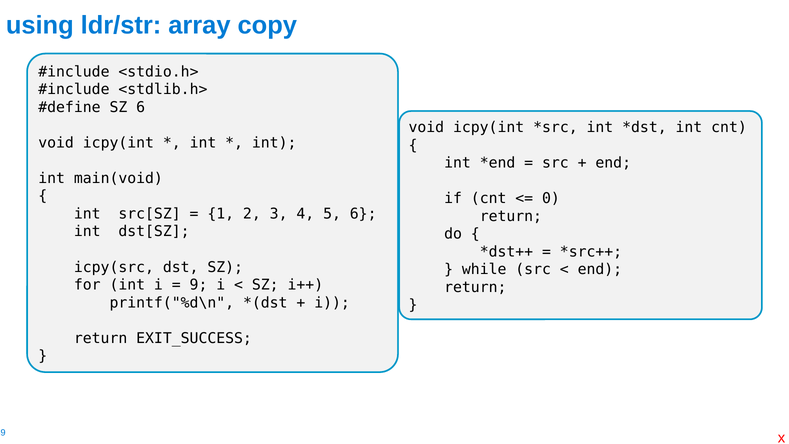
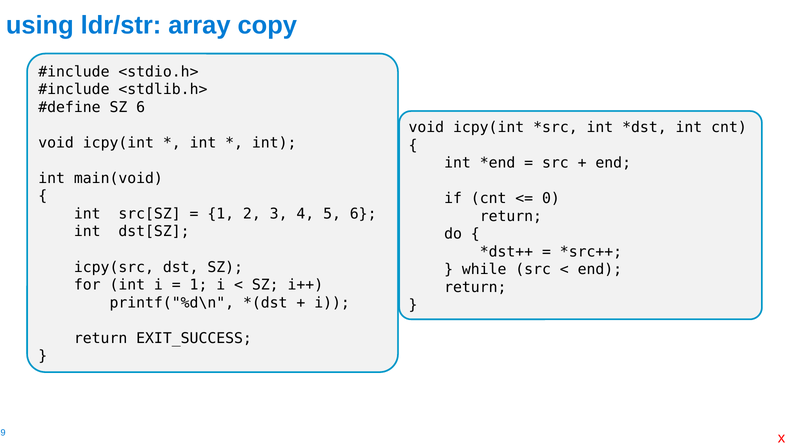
9: 9 -> 1 (199, 285)
